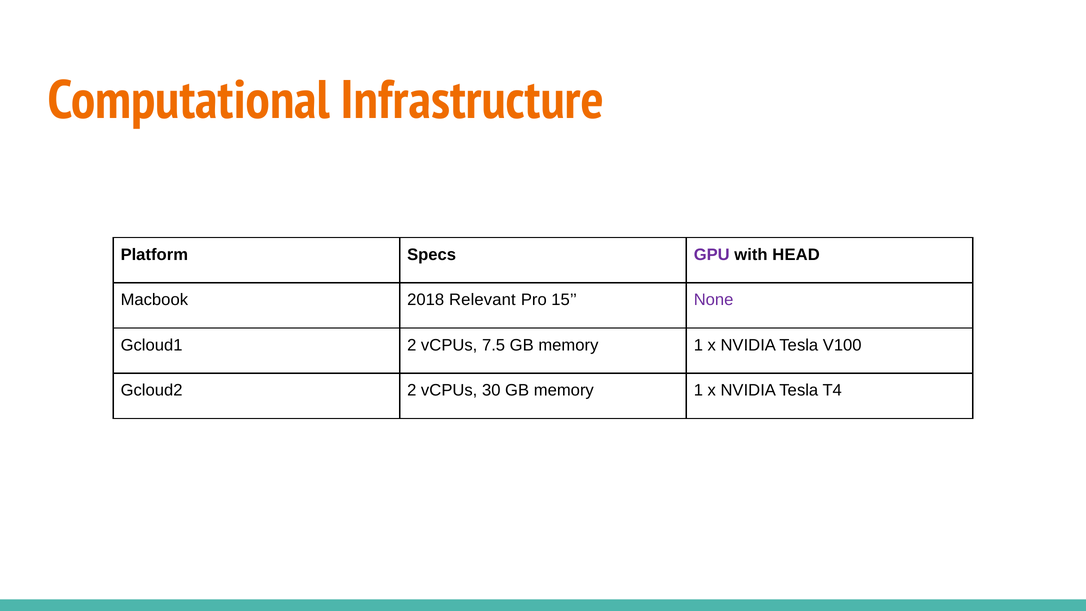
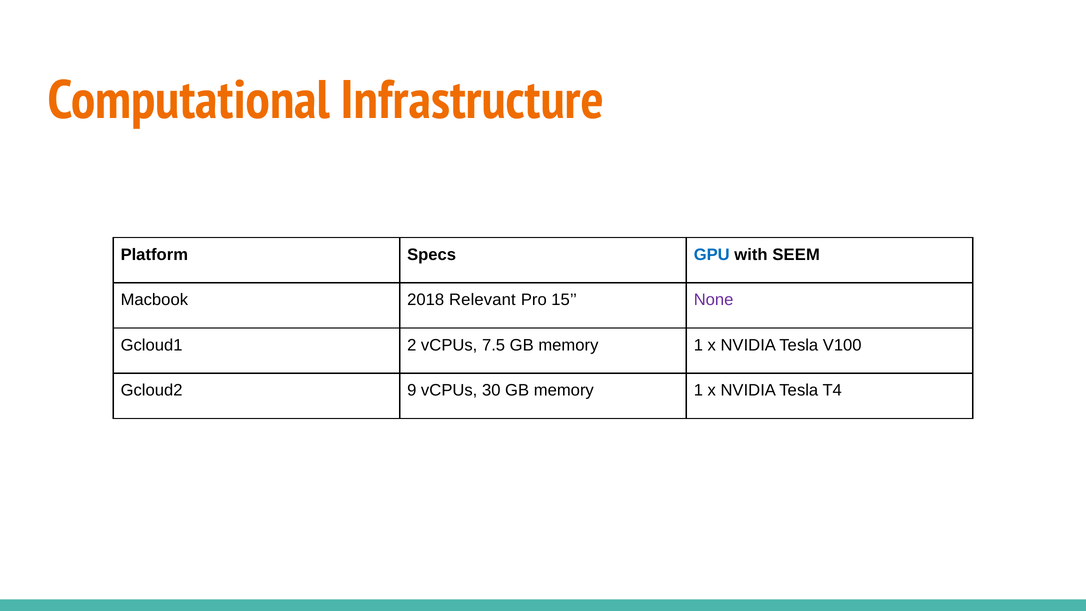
GPU colour: purple -> blue (712, 255)
HEAD: HEAD -> SEEM (796, 255)
Gcloud2 2: 2 -> 9 (412, 390)
